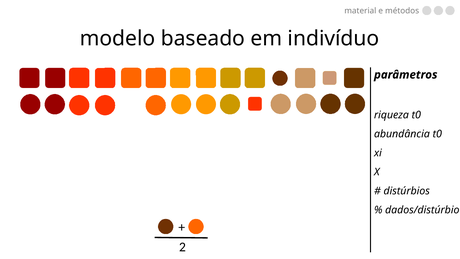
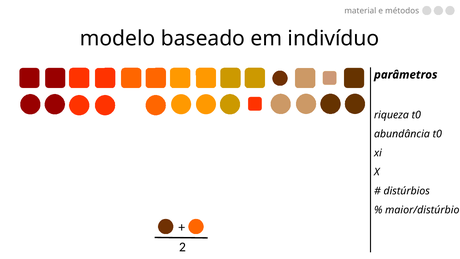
dados/distúrbio: dados/distúrbio -> maior/distúrbio (422, 210)
